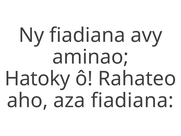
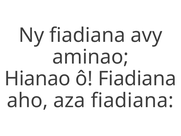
Hatoky: Hatoky -> Hianao (37, 79)
ô Rahateo: Rahateo -> Fiadiana (137, 79)
